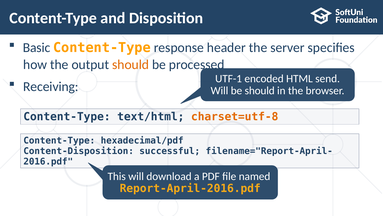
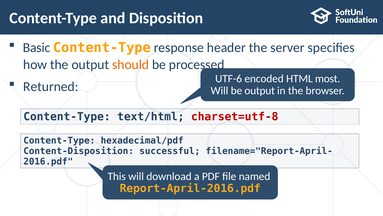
UTF-1: UTF-1 -> UTF-6 (229, 79)
send: send -> most (328, 79)
Receiving: Receiving -> Returned (51, 86)
be should: should -> output (260, 91)
charset=utf-8 colour: orange -> red (235, 116)
